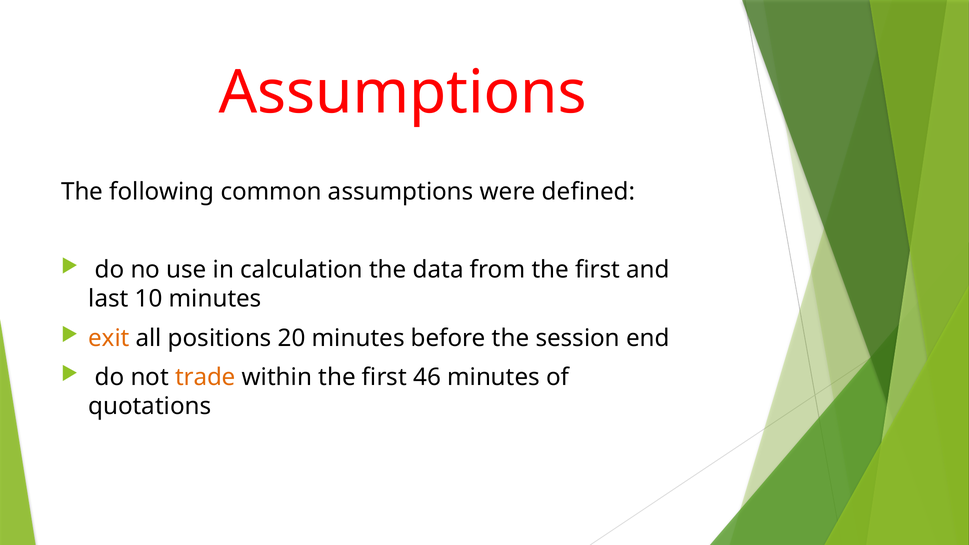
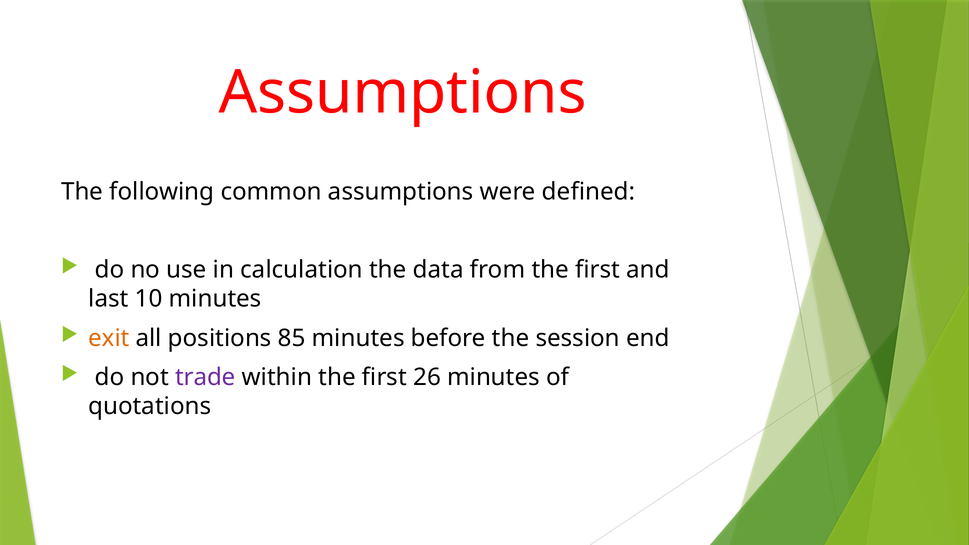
20: 20 -> 85 (292, 338)
trade colour: orange -> purple (205, 377)
46: 46 -> 26 (427, 377)
